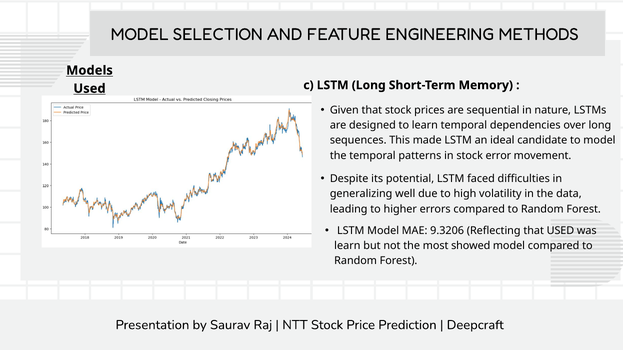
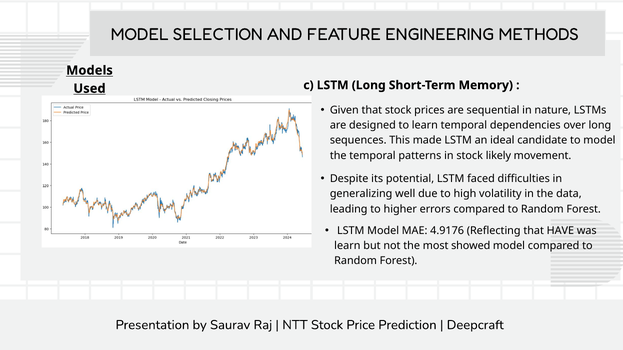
error: error -> likely (498, 156)
9.3206: 9.3206 -> 4.9176 (447, 231)
that USED: USED -> HAVE (560, 231)
